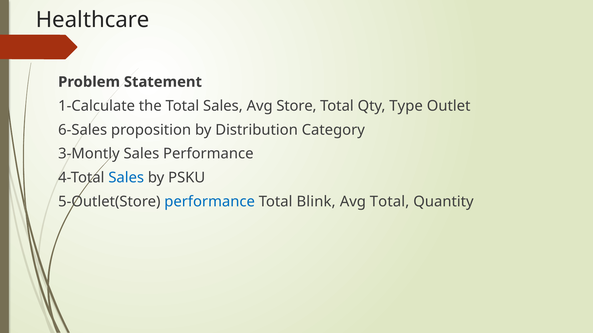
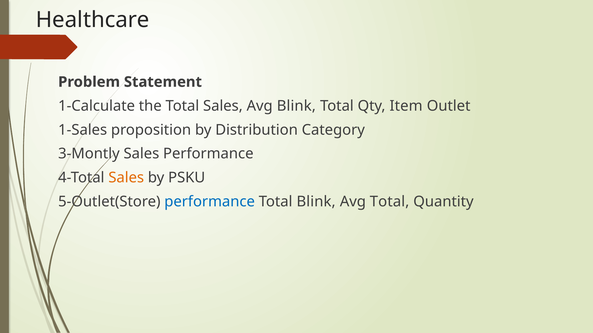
Avg Store: Store -> Blink (296, 106)
Type: Type -> Item (406, 106)
6-Sales: 6-Sales -> 1-Sales (83, 130)
Sales colour: blue -> orange (126, 178)
